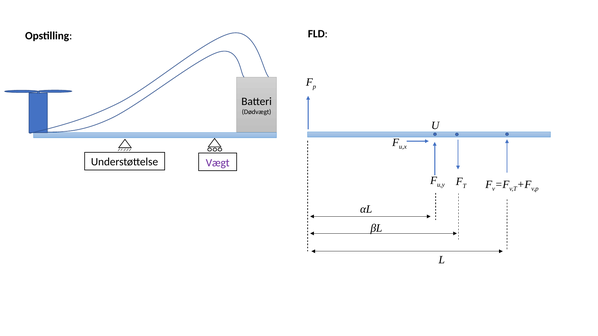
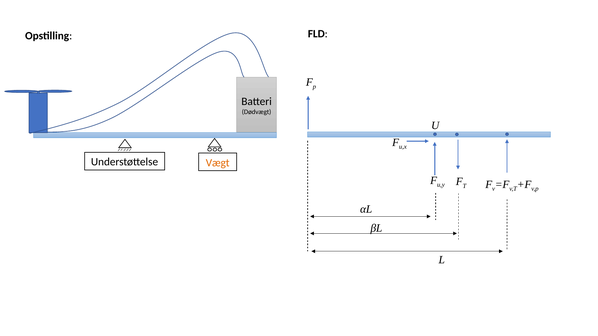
Vægt colour: purple -> orange (218, 163)
